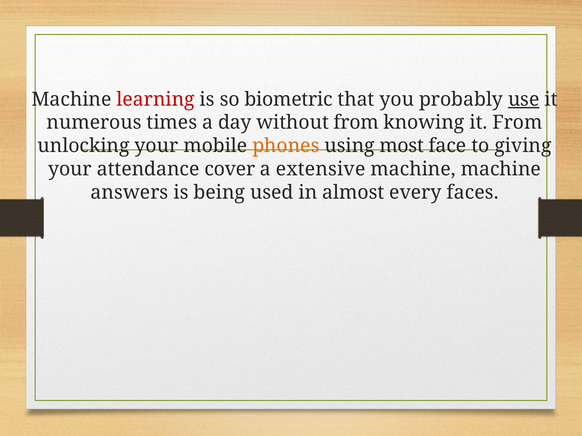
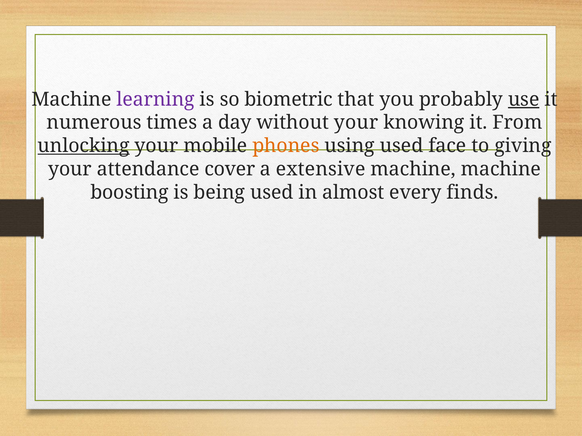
learning colour: red -> purple (156, 99)
without from: from -> your (356, 123)
unlocking underline: none -> present (84, 146)
using most: most -> used (402, 146)
answers: answers -> boosting (130, 193)
faces: faces -> finds (472, 193)
